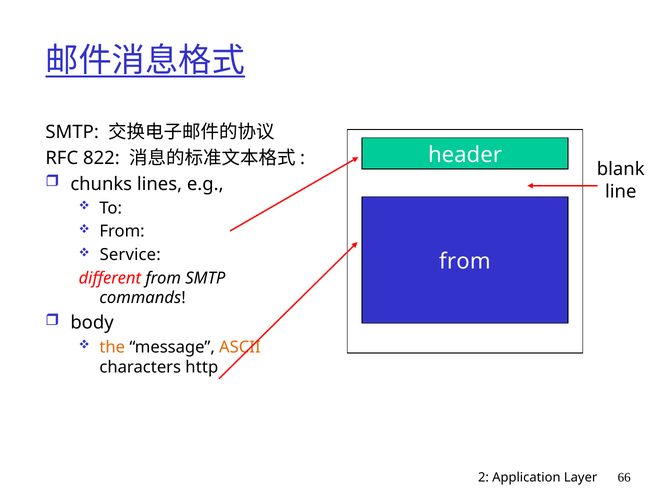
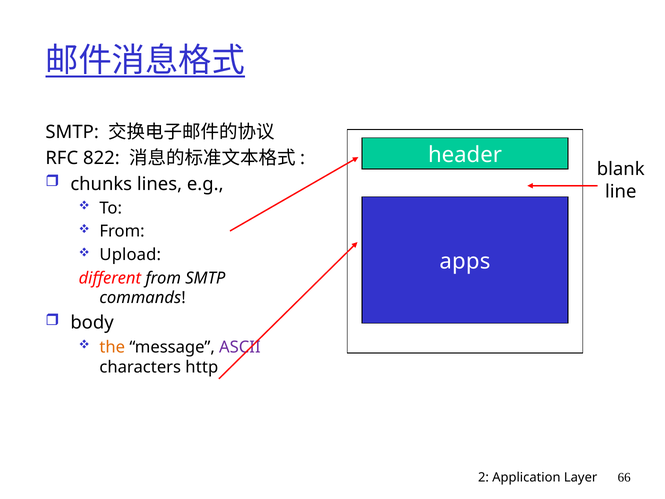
Service: Service -> Upload (130, 255)
from: from -> apps (465, 262)
ASCII colour: orange -> purple (240, 347)
